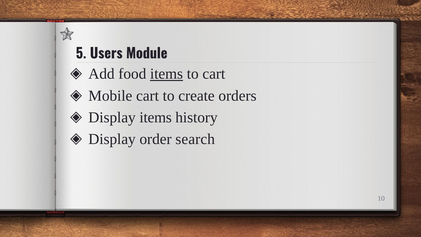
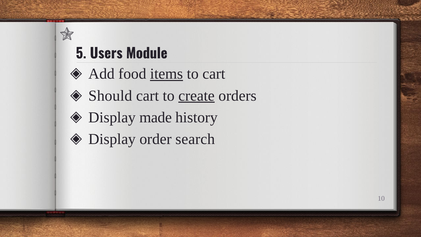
Mobile: Mobile -> Should (110, 96)
create underline: none -> present (196, 96)
Display items: items -> made (156, 117)
